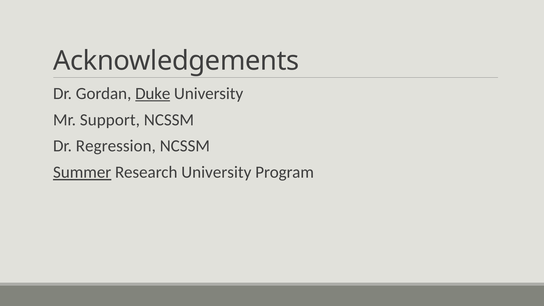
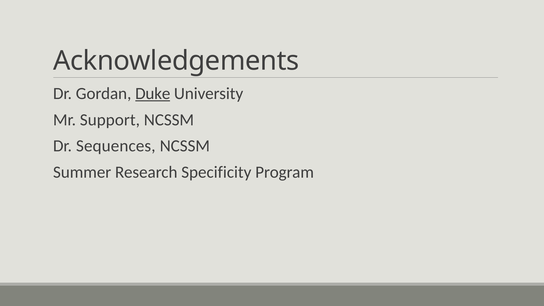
Regression: Regression -> Sequences (116, 146)
Summer underline: present -> none (82, 172)
Research University: University -> Specificity (216, 172)
